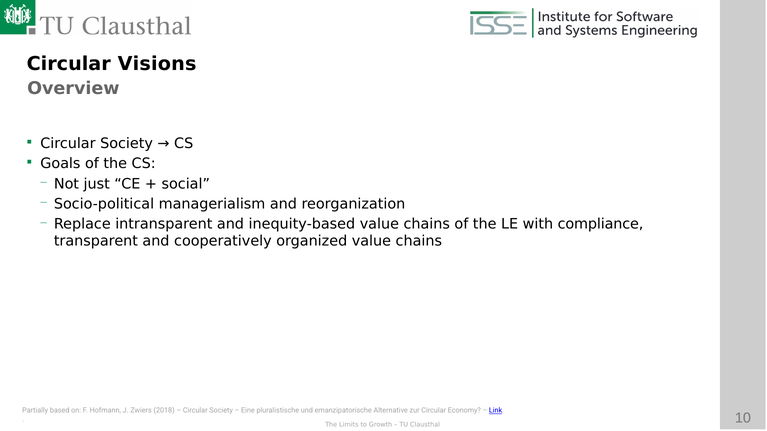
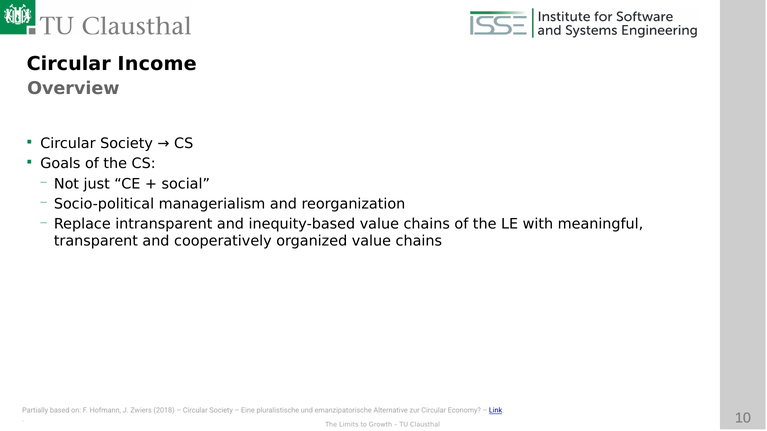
Visions: Visions -> Income (157, 64)
compliance: compliance -> meaningful (600, 224)
